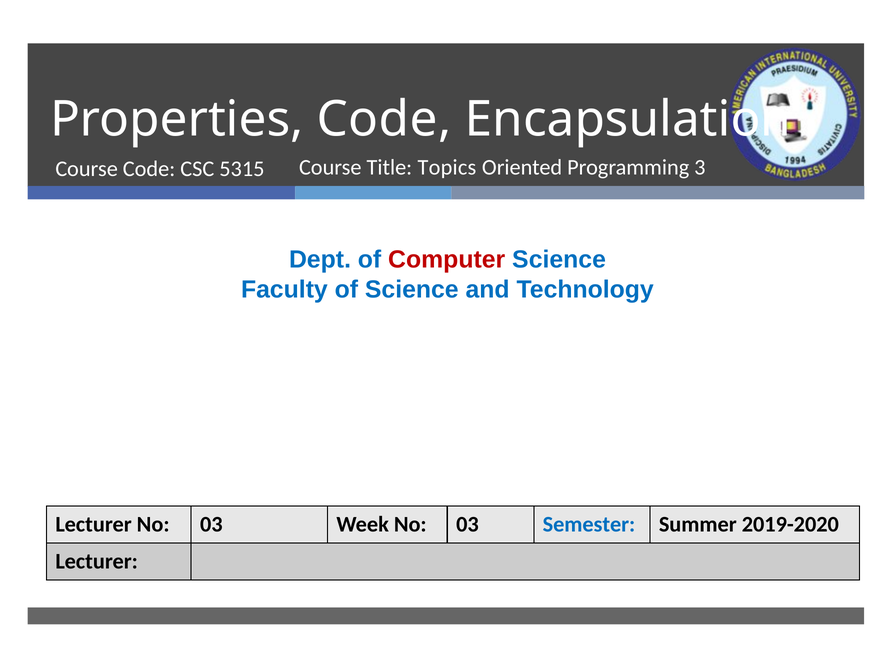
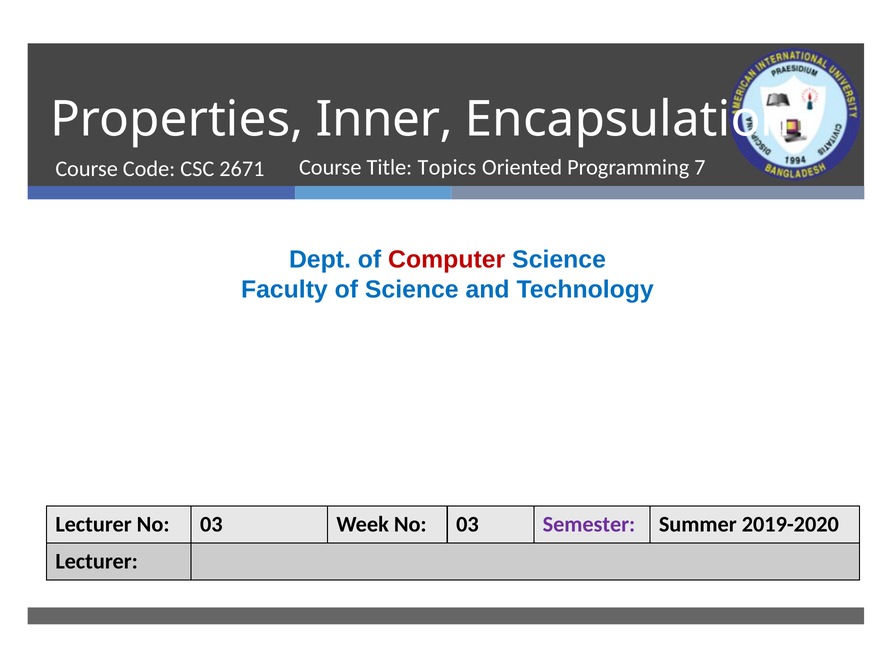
Properties Code: Code -> Inner (385, 119)
3: 3 -> 7 (700, 168)
5315: 5315 -> 2671 (242, 169)
Semester colour: blue -> purple (589, 524)
